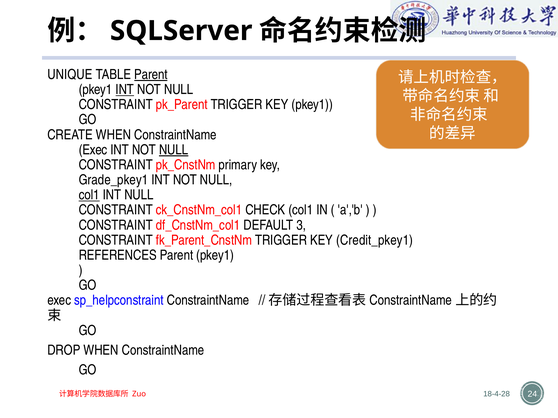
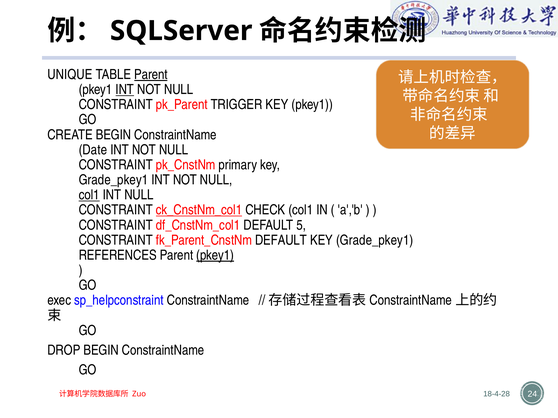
CREATE WHEN: WHEN -> BEGIN (113, 135)
Exec: Exec -> Date (93, 150)
NULL underline: present -> none (174, 150)
ck_CnstNm_col1 underline: none -> present (199, 210)
3: 3 -> 5 (301, 225)
fk_Parent_CnstNm TRIGGER: TRIGGER -> DEFAULT (281, 240)
Credit_pkey1: Credit_pkey1 -> Grade_pkey1 (375, 240)
pkey1 underline: none -> present (215, 256)
DROP WHEN: WHEN -> BEGIN (101, 351)
